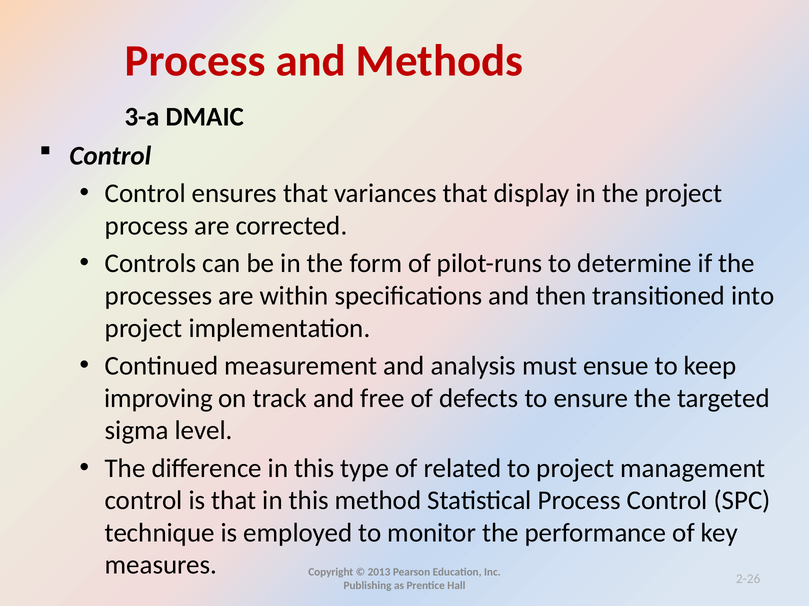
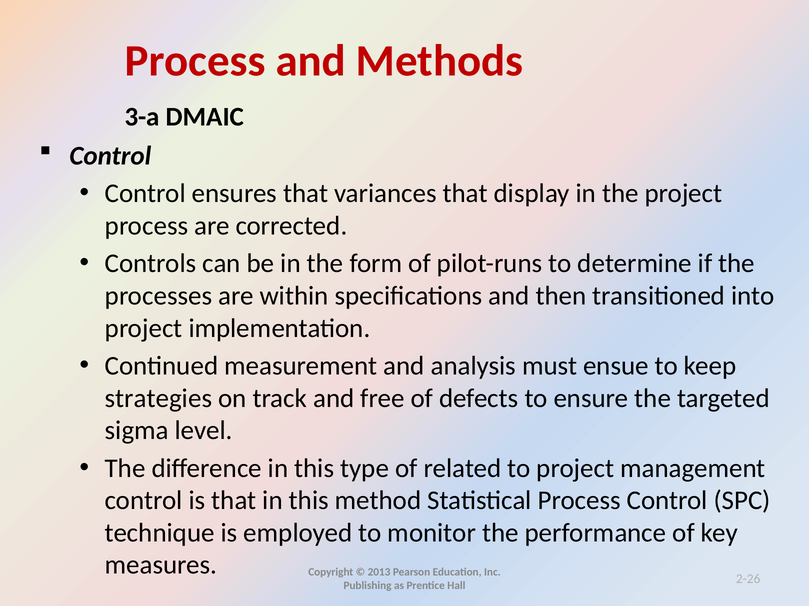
improving: improving -> strategies (158, 399)
